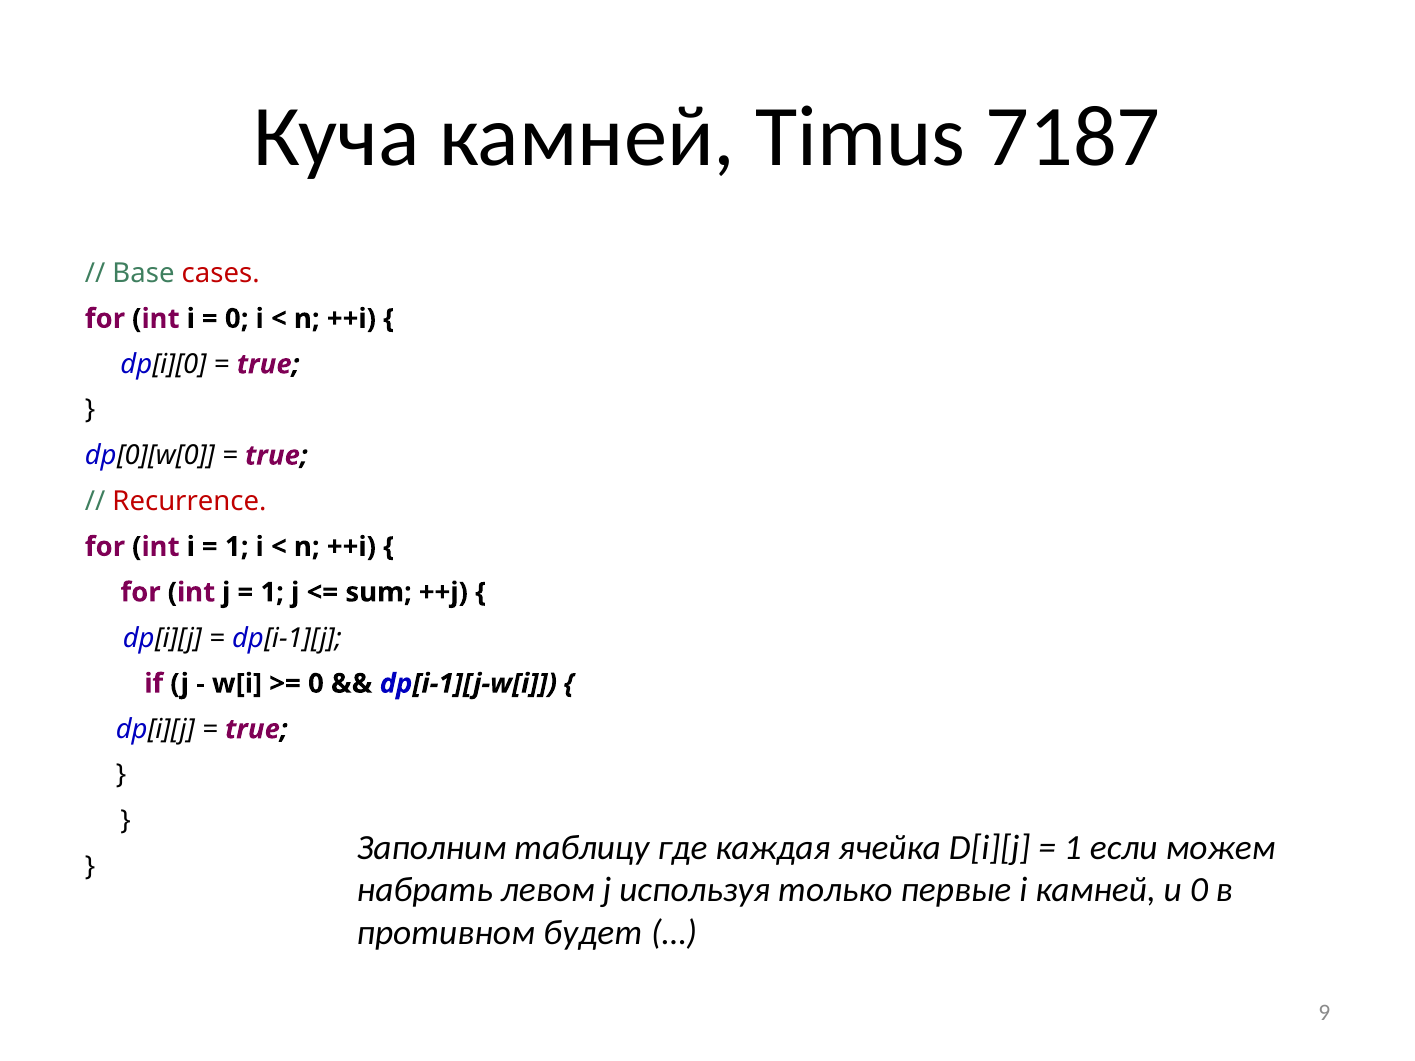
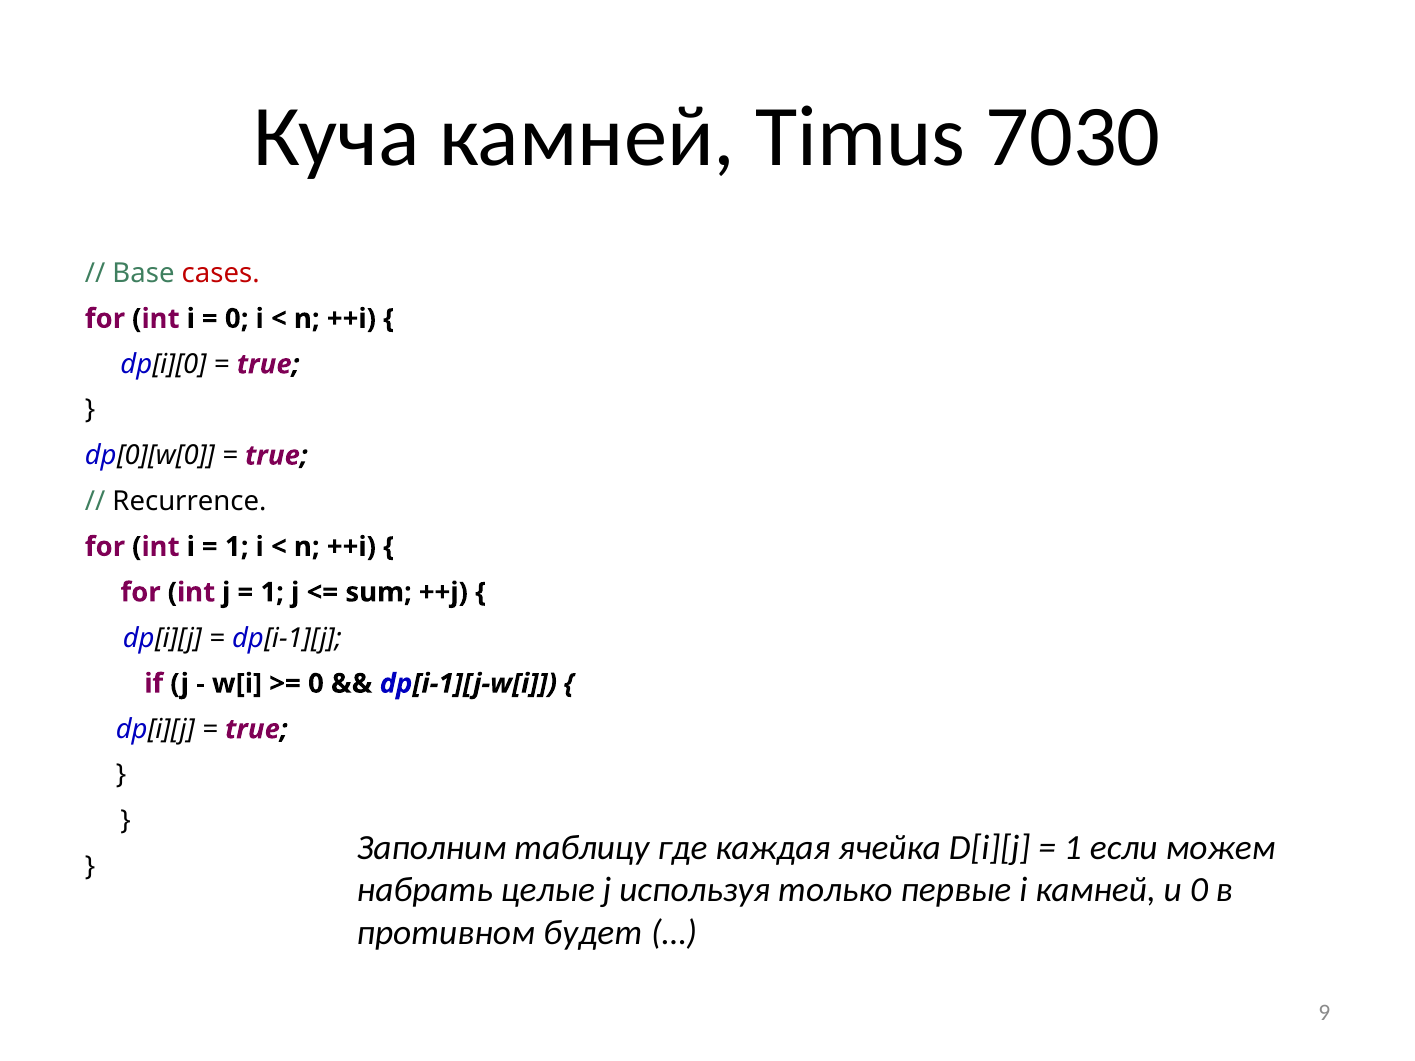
7187: 7187 -> 7030 (1073, 137)
Recurrence colour: red -> black (189, 501)
левом: левом -> целые (548, 890)
